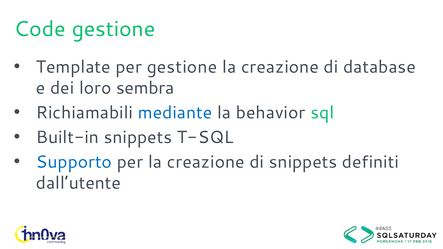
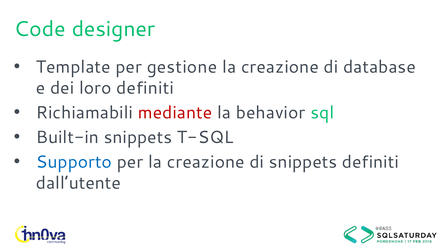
Code gestione: gestione -> designer (113, 29)
loro sembra: sembra -> definiti (145, 88)
mediante colour: blue -> red (175, 113)
